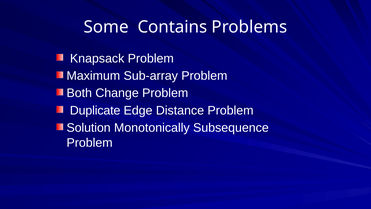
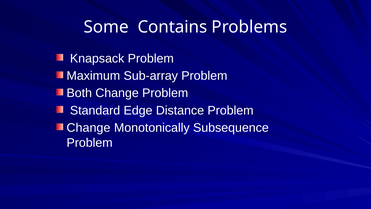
Duplicate: Duplicate -> Standard (95, 110)
Solution: Solution -> Change (88, 128)
